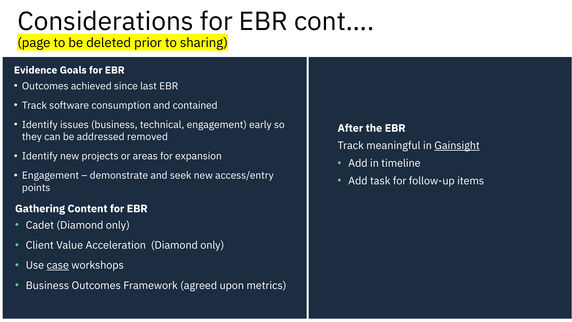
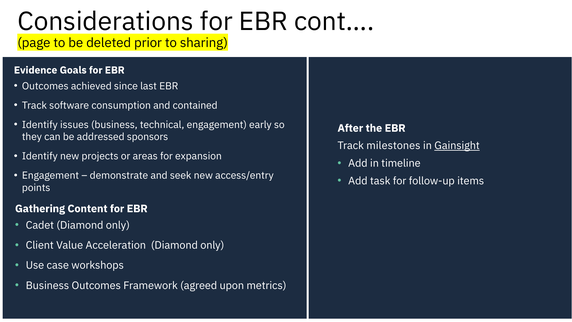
removed: removed -> sponsors (148, 137)
meaningful: meaningful -> milestones (393, 146)
case underline: present -> none (58, 265)
